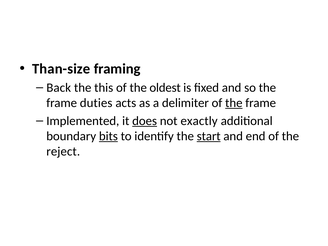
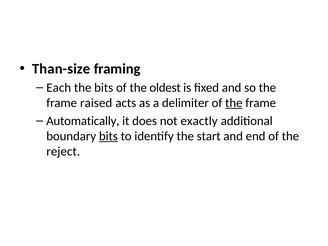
Back: Back -> Each (59, 88)
the this: this -> bits (104, 88)
duties: duties -> raised (96, 103)
Implemented: Implemented -> Automatically (83, 121)
does underline: present -> none (145, 121)
start underline: present -> none (209, 136)
